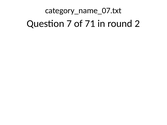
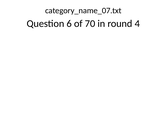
7: 7 -> 6 (69, 24)
71: 71 -> 70 (90, 24)
2: 2 -> 4 (137, 24)
